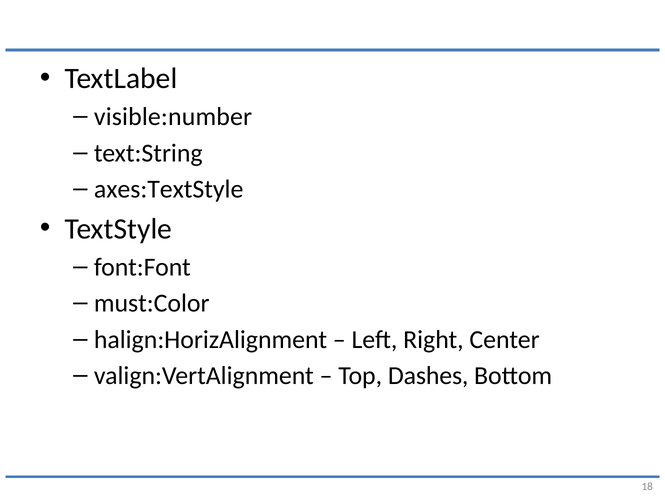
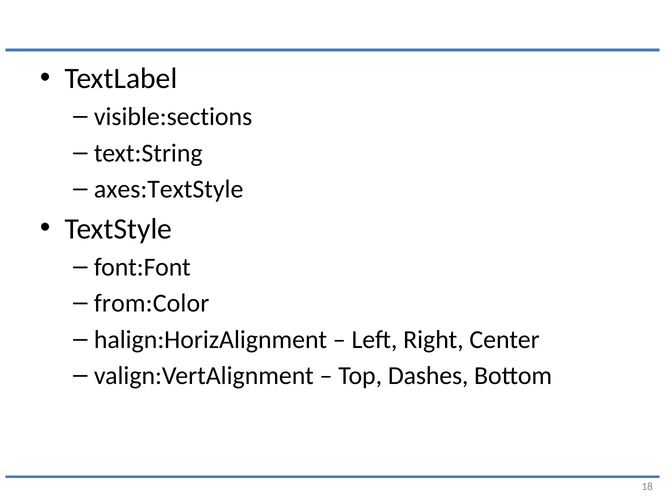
visible:number: visible:number -> visible:sections (173, 117)
must:Color: must:Color -> from:Color (152, 303)
